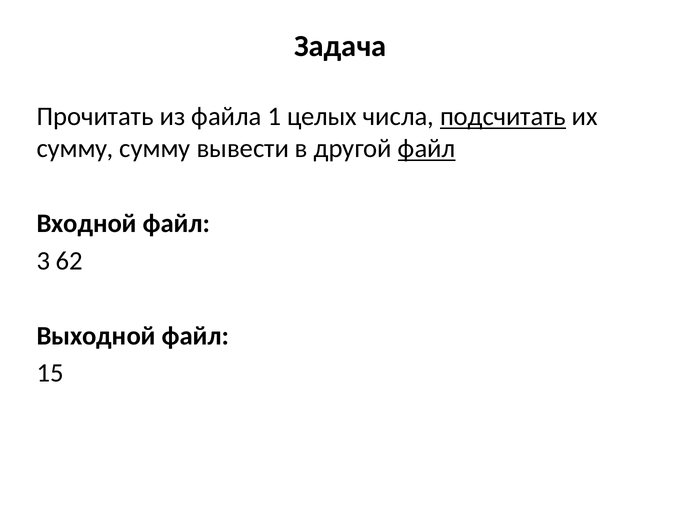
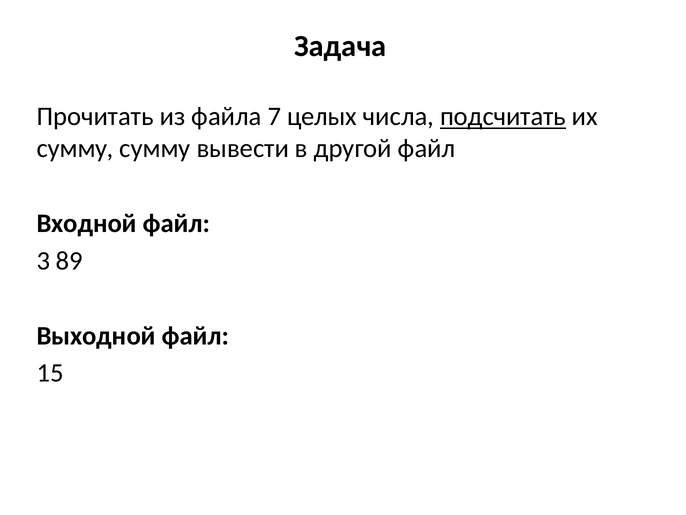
1: 1 -> 7 (274, 116)
файл underline: present -> none (427, 149)
62: 62 -> 89 (69, 261)
